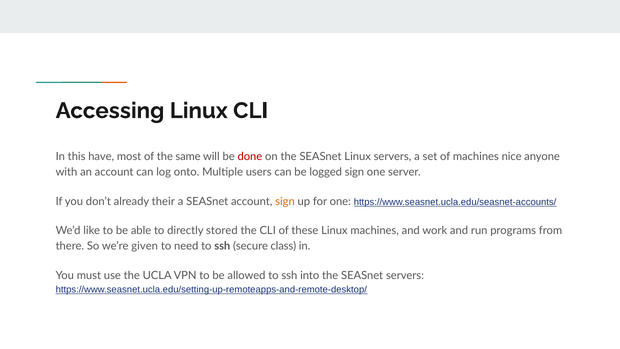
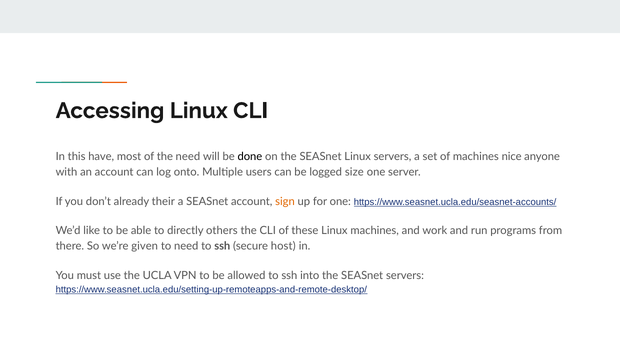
the same: same -> need (188, 157)
done colour: red -> black (250, 157)
logged sign: sign -> size (354, 172)
stored: stored -> others (222, 231)
class: class -> host (283, 246)
